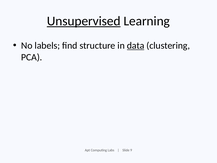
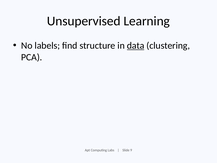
Unsupervised underline: present -> none (84, 21)
